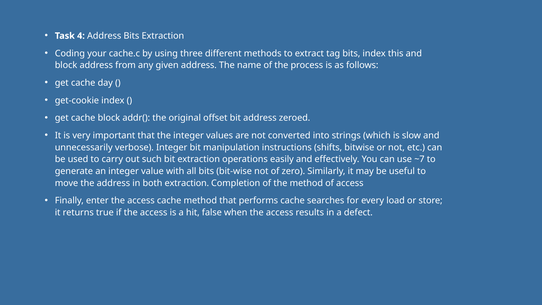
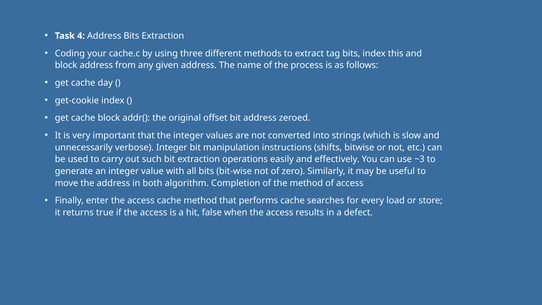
~7: ~7 -> ~3 (419, 159)
both extraction: extraction -> algorithm (187, 183)
